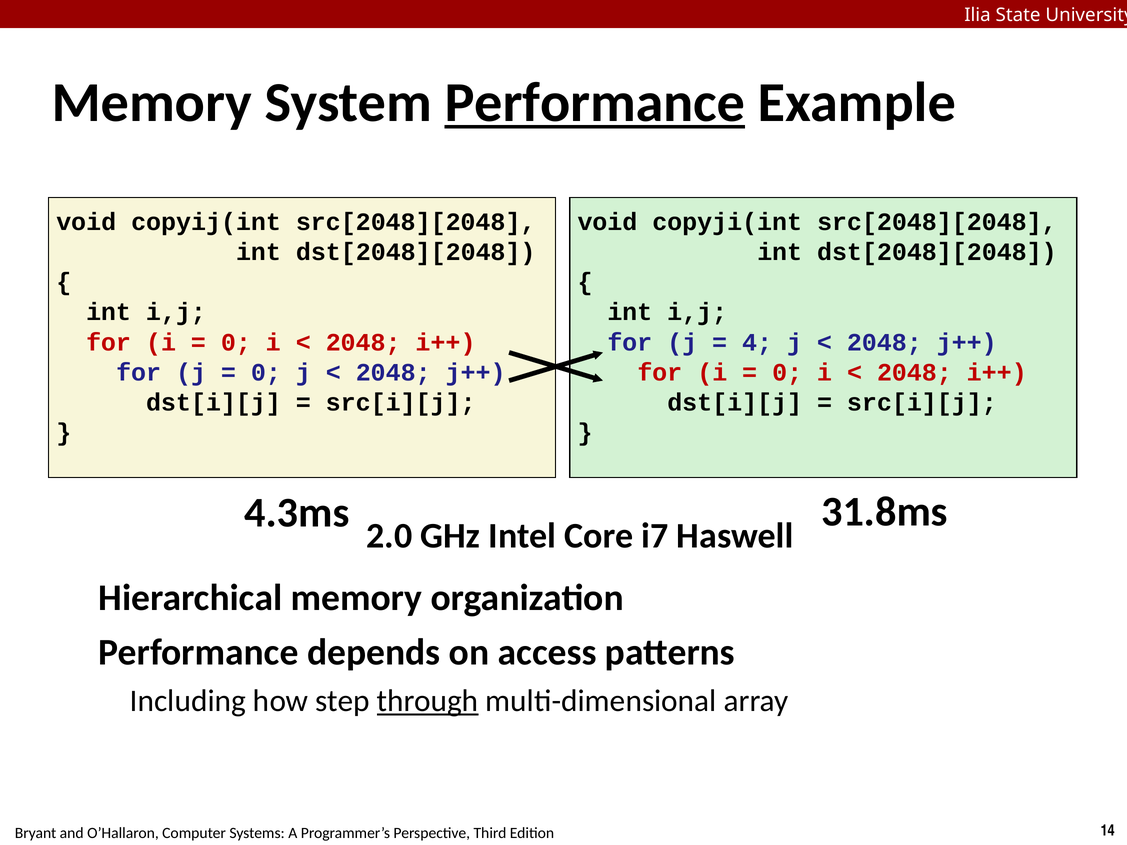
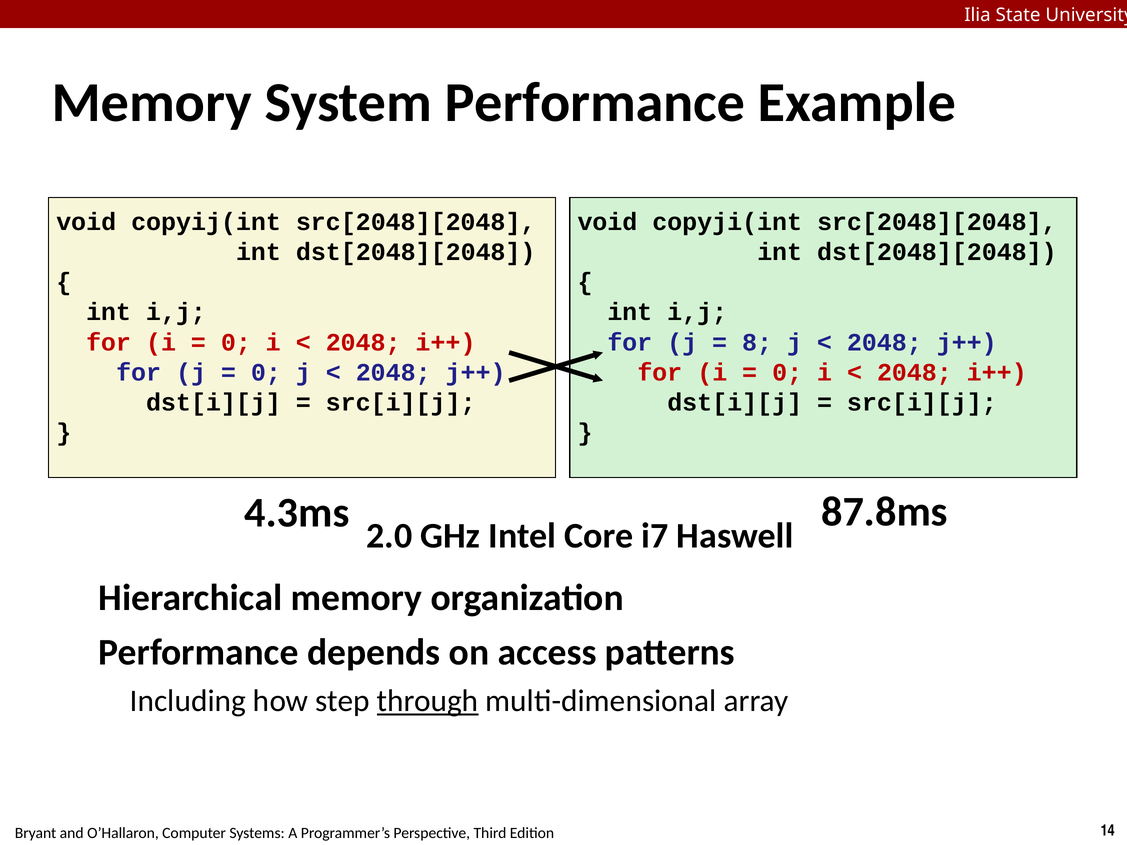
Performance underline: present -> none (595, 103)
4: 4 -> 8 (757, 342)
31.8ms: 31.8ms -> 87.8ms (884, 512)
